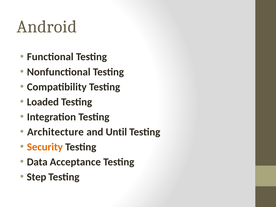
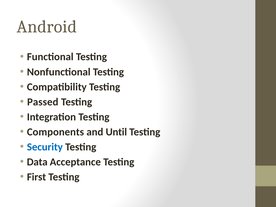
Loaded: Loaded -> Passed (43, 102)
Architecture: Architecture -> Components (55, 132)
Security colour: orange -> blue (45, 147)
Step: Step -> First (36, 177)
